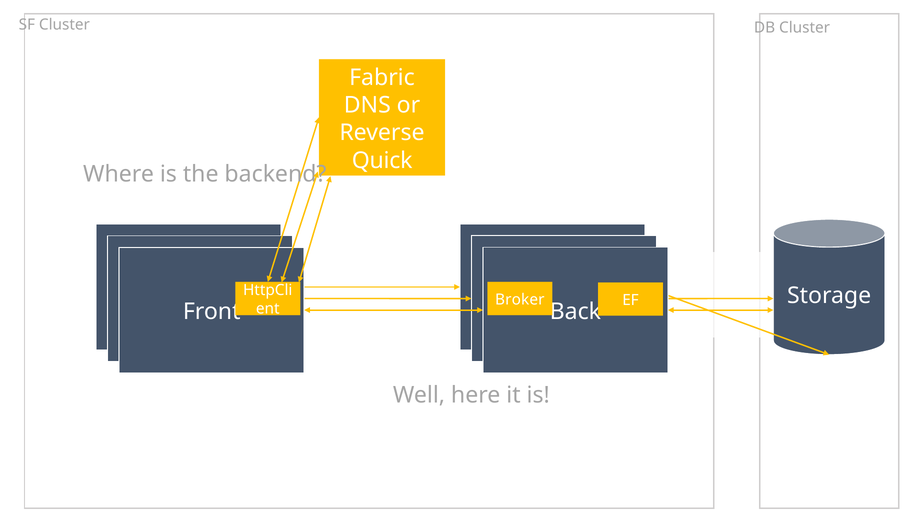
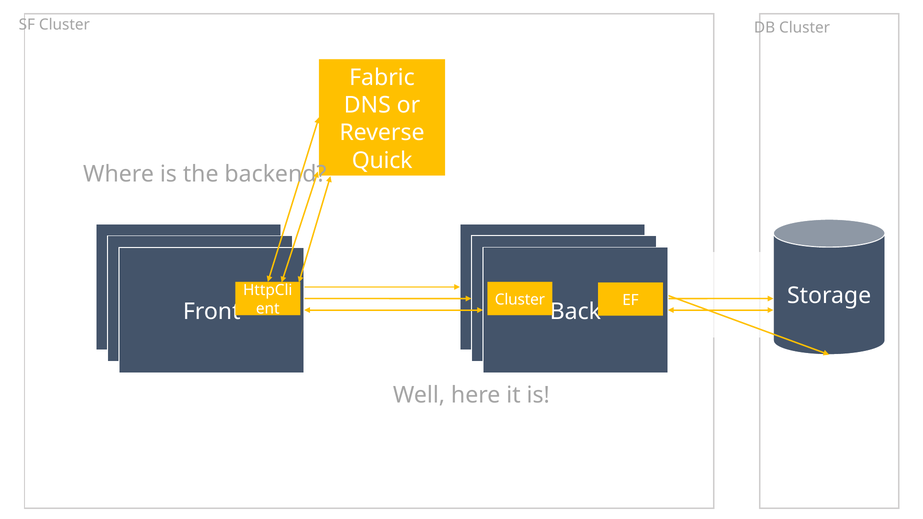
Broker: Broker -> Cluster (520, 300)
